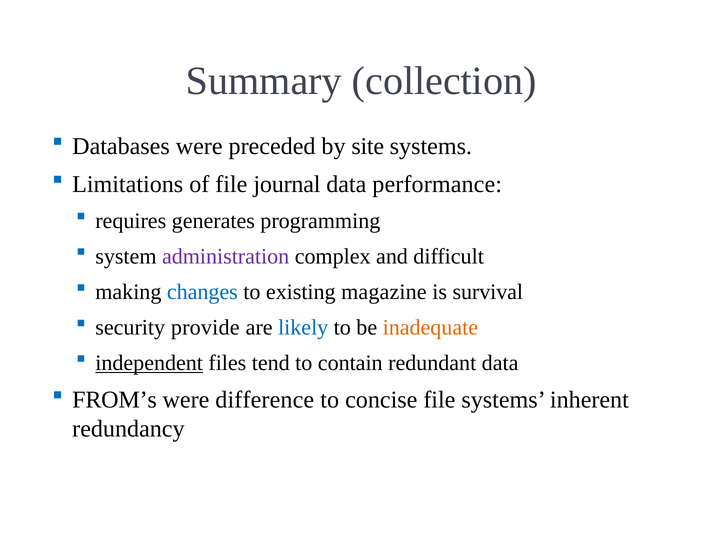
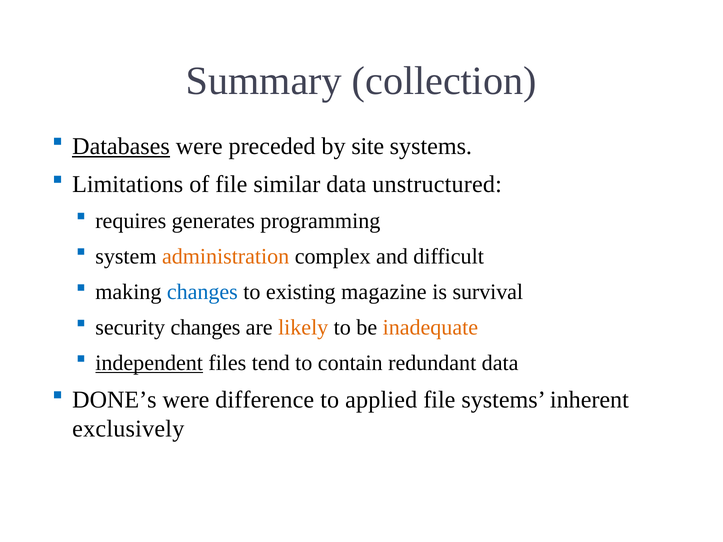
Databases underline: none -> present (121, 146)
journal: journal -> similar (287, 184)
performance: performance -> unstructured (437, 184)
administration colour: purple -> orange (226, 256)
security provide: provide -> changes (205, 328)
likely colour: blue -> orange (303, 328)
FROM’s: FROM’s -> DONE’s (114, 400)
concise: concise -> applied (381, 400)
redundancy: redundancy -> exclusively (128, 429)
